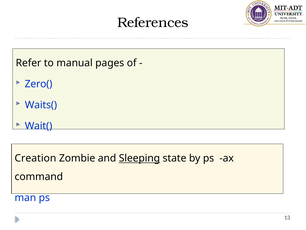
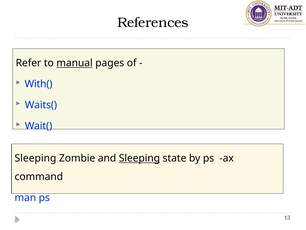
manual underline: none -> present (75, 63)
Zero(: Zero( -> With( (39, 84)
Creation: Creation -> Sleeping (35, 158)
